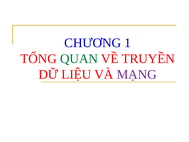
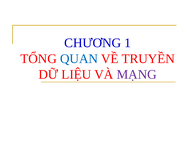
QUAN colour: green -> blue (79, 59)
